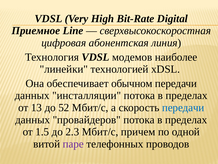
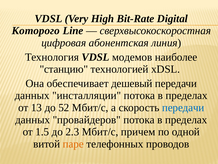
Приемное: Приемное -> Которого (36, 31)
линейки: линейки -> станцию (64, 69)
обычном: обычном -> дешевый (132, 83)
паре colour: purple -> orange (73, 143)
